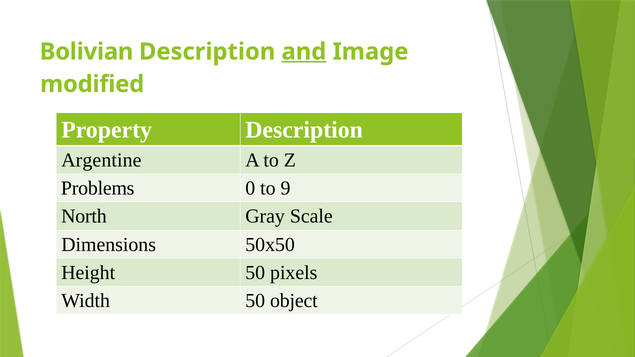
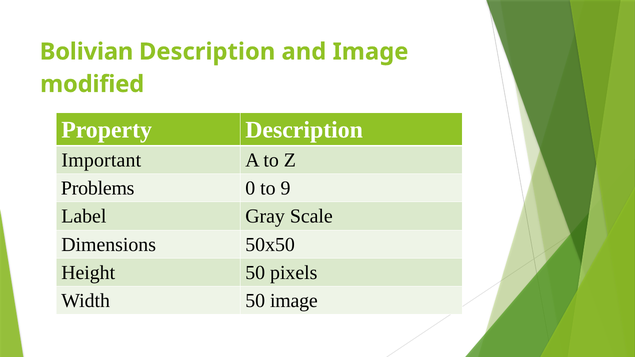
and underline: present -> none (304, 52)
Argentine: Argentine -> Important (101, 160)
North: North -> Label (84, 216)
50 object: object -> image (294, 301)
